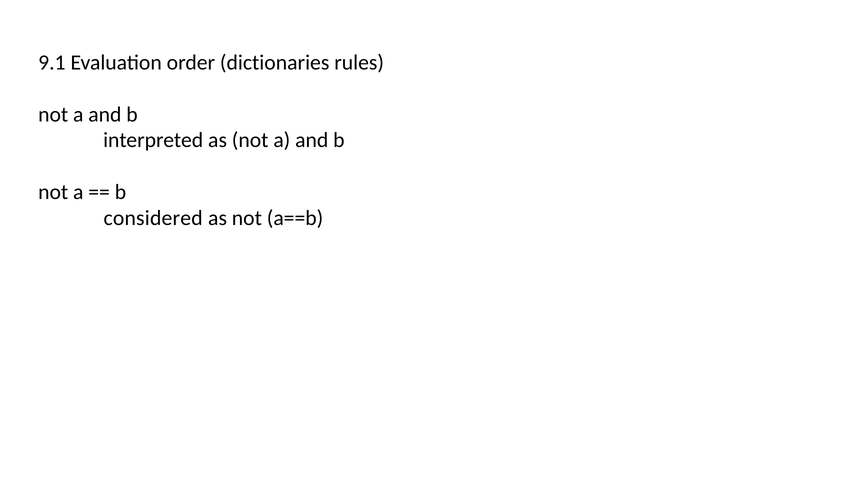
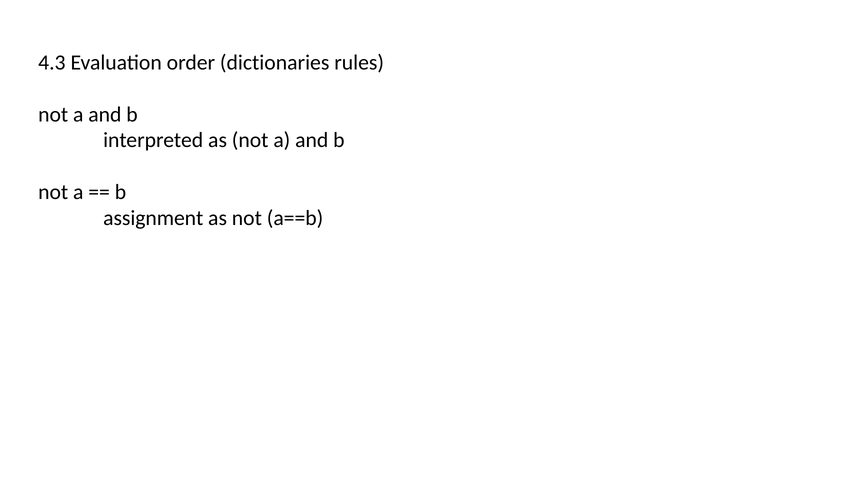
9.1: 9.1 -> 4.3 (52, 63)
considered: considered -> assignment (153, 219)
